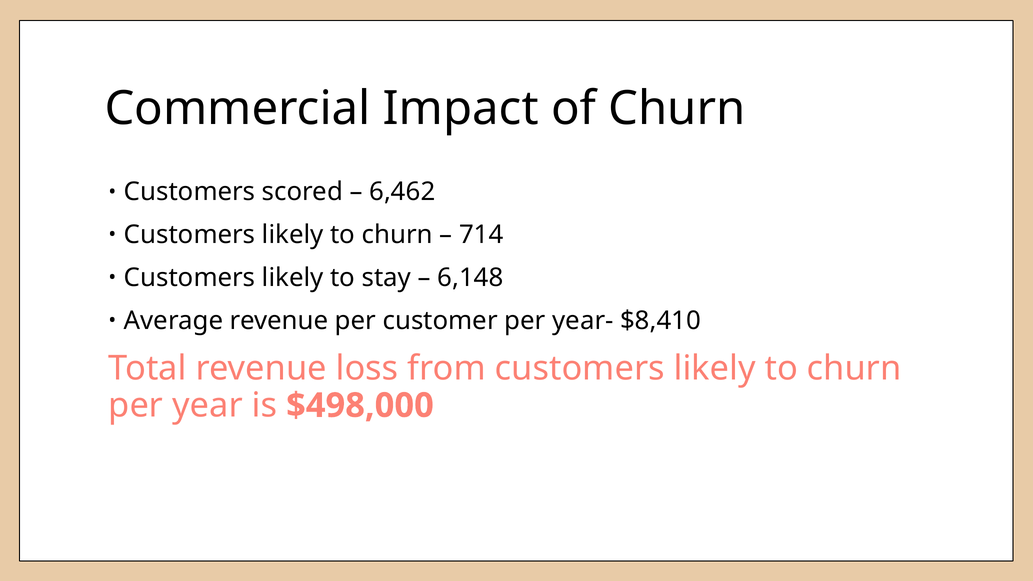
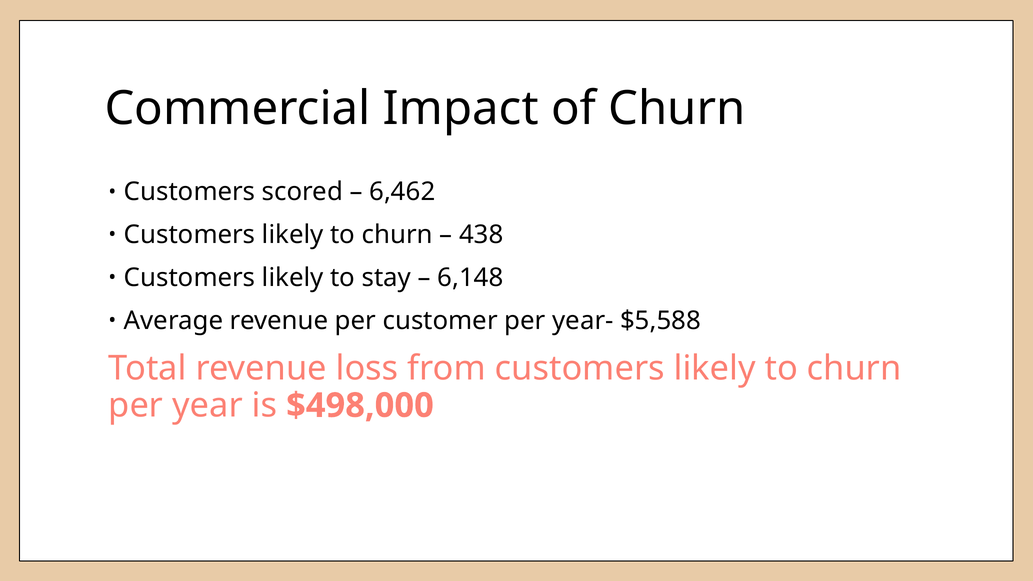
714: 714 -> 438 (481, 235)
$8,410: $8,410 -> $5,588 (661, 321)
